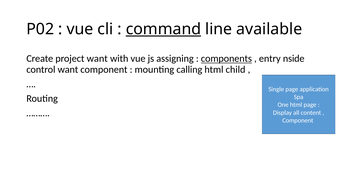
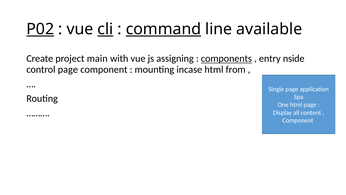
P02 underline: none -> present (40, 29)
cli underline: none -> present (105, 29)
project want: want -> main (97, 58)
control want: want -> page (68, 69)
calling: calling -> incase (189, 69)
child: child -> from (236, 69)
